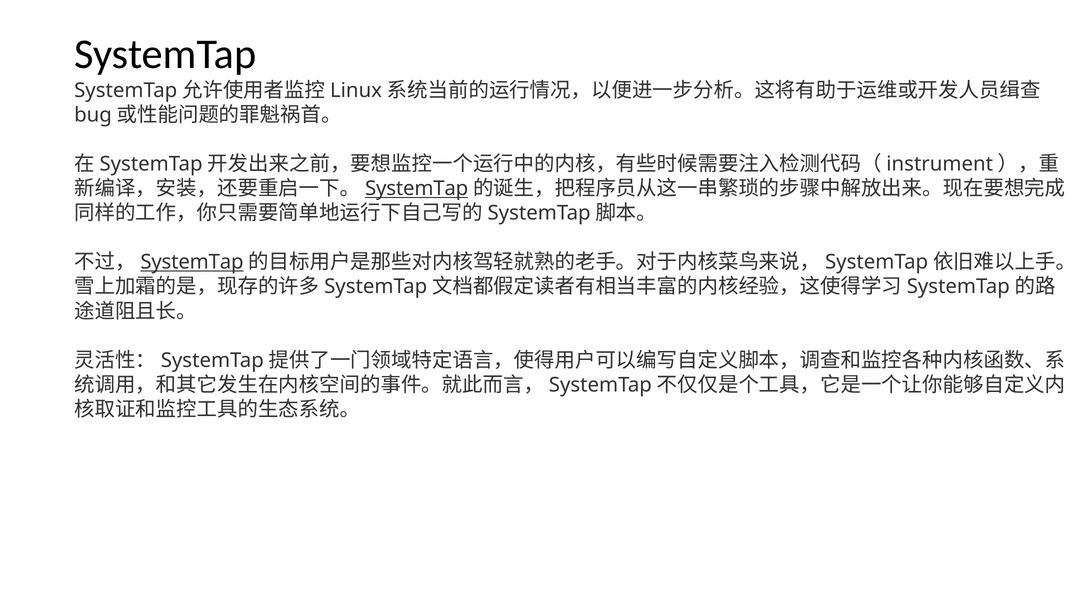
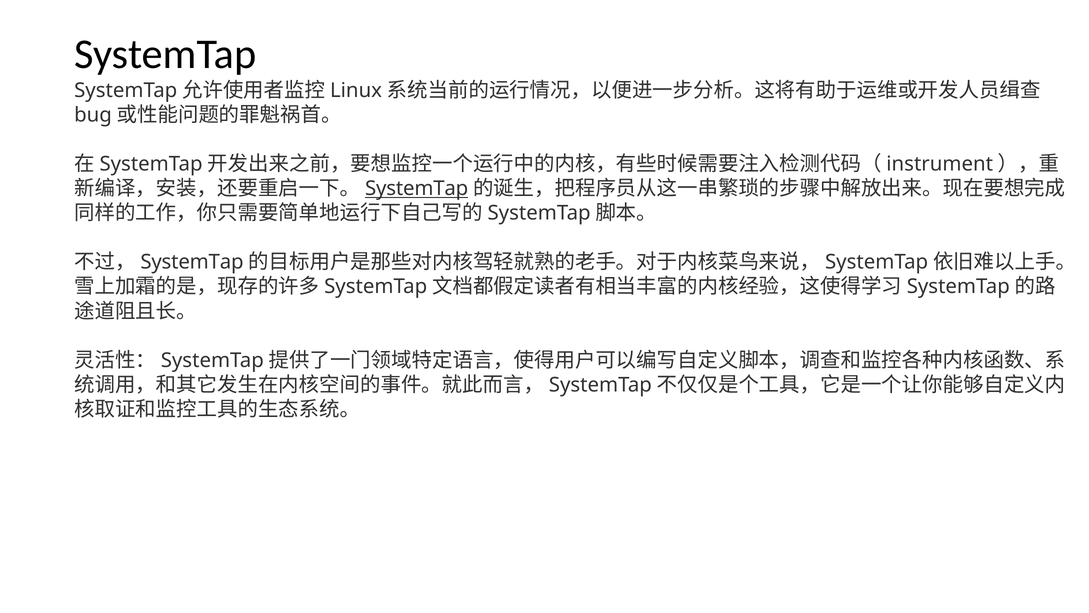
SystemTap underline: present -> none (192, 262)
